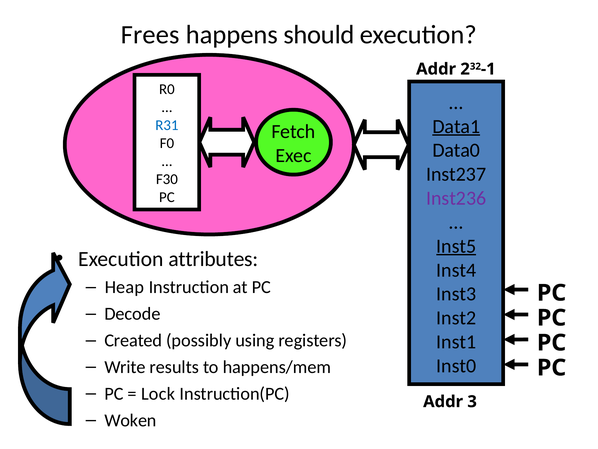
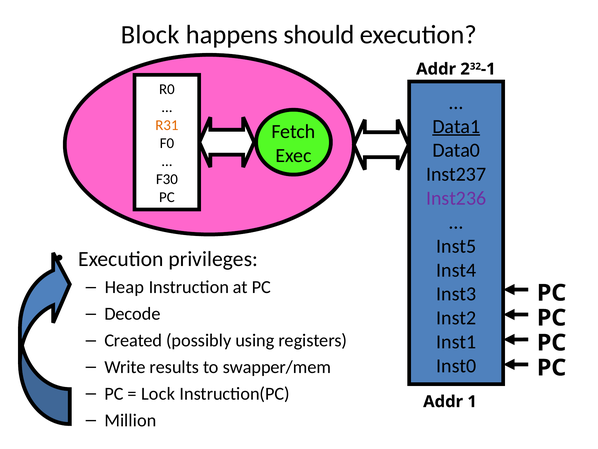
Frees: Frees -> Block (150, 35)
R31 colour: blue -> orange (167, 125)
Inst5 underline: present -> none (456, 246)
attributes: attributes -> privileges (213, 259)
happens/mem: happens/mem -> swapper/mem (277, 367)
3: 3 -> 1 (472, 401)
Woken: Woken -> Million (130, 420)
